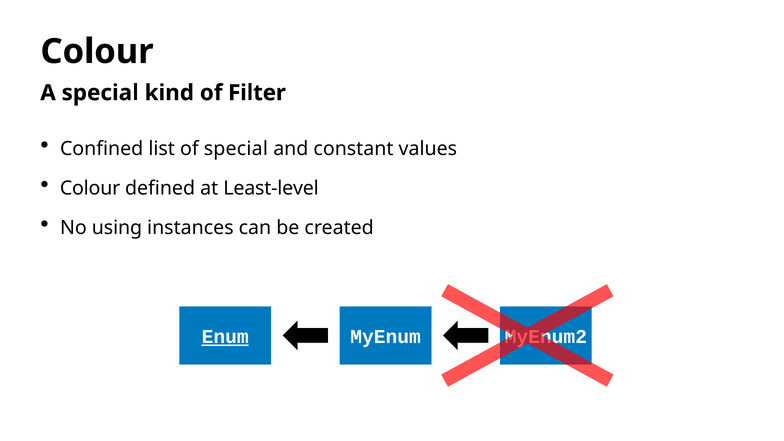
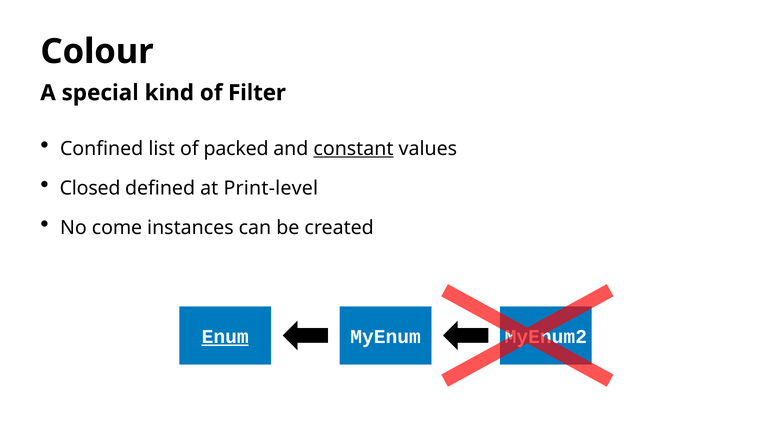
of special: special -> packed (236, 149)
constant underline: none -> present (353, 149)
Colour: Colour -> Closed (90, 188)
Least-level: Least-level -> Print-level (271, 188)
using: using -> come (117, 228)
